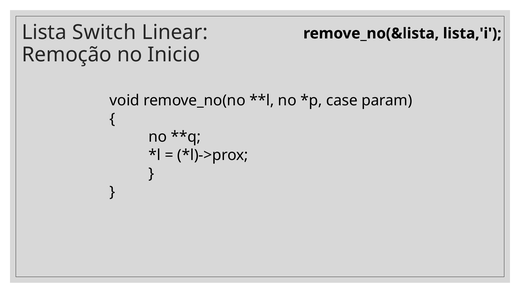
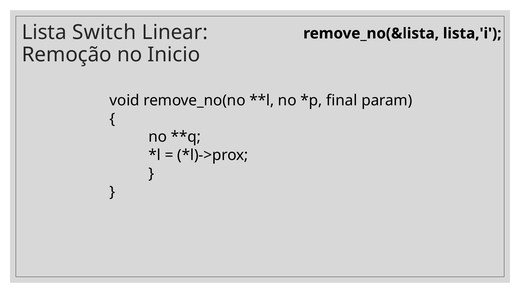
case: case -> final (342, 100)
